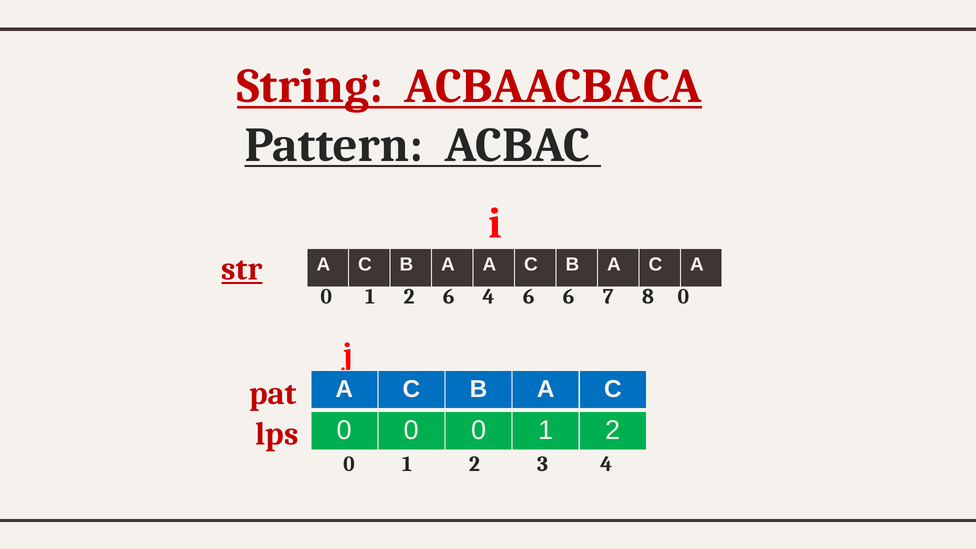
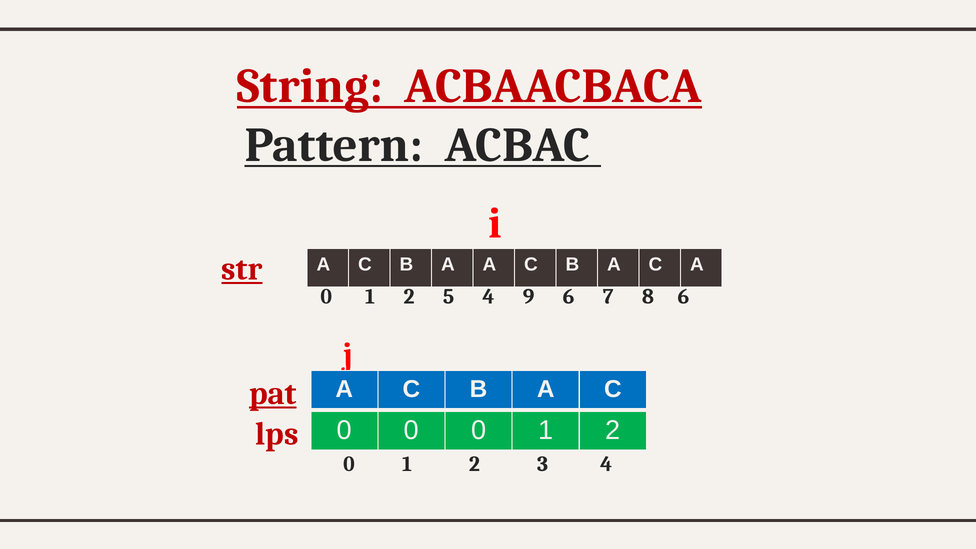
2 6: 6 -> 5 (449, 297)
4 6: 6 -> 9 (529, 297)
8 0: 0 -> 6 (683, 297)
pat underline: none -> present (273, 394)
